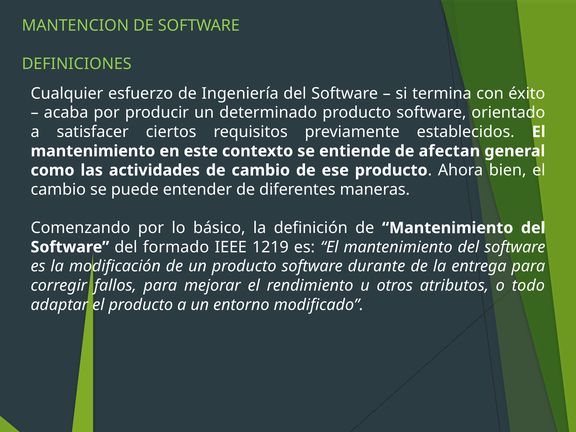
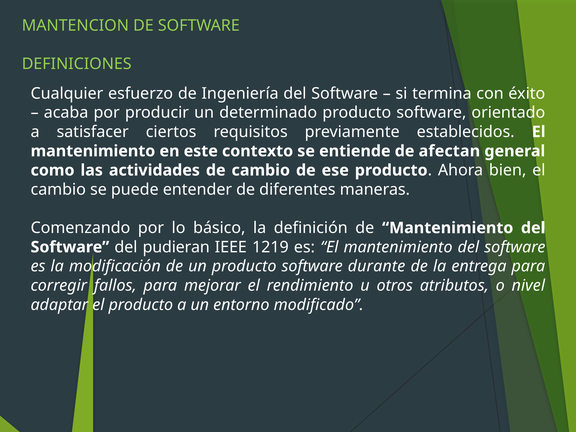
formado: formado -> pudieran (176, 247)
todo: todo -> nivel (528, 286)
